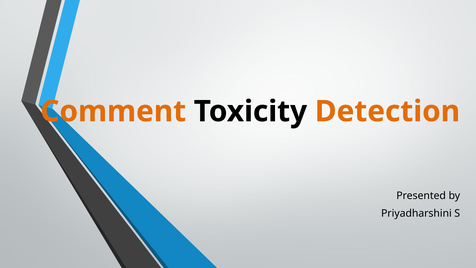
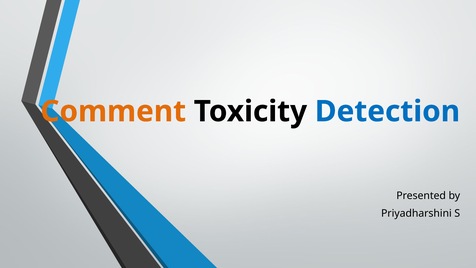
Detection colour: orange -> blue (387, 111)
